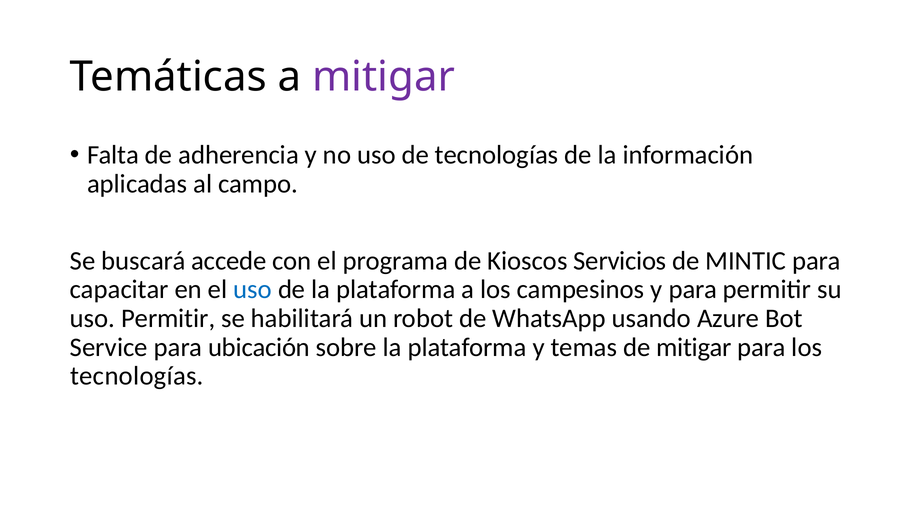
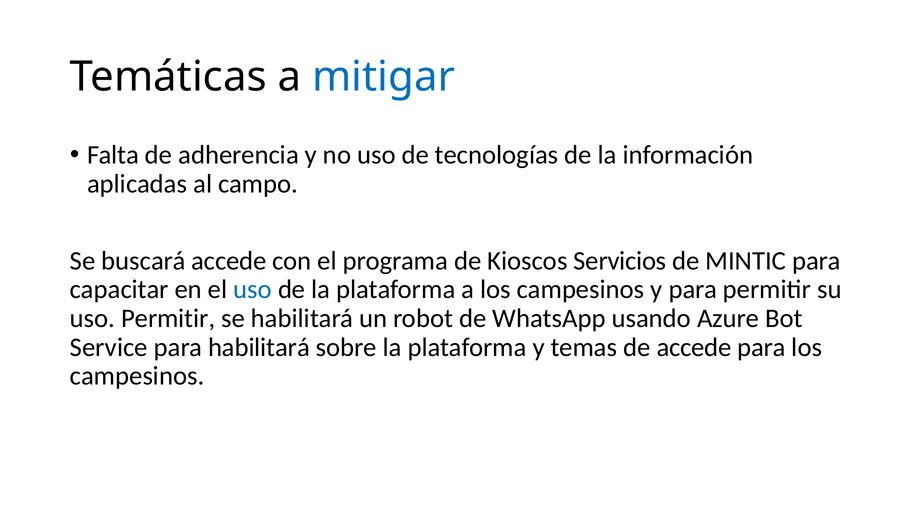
mitigar colour: purple -> blue (384, 77)
para ubicación: ubicación -> habilitará (259, 347)
de mitigar: mitigar -> accede (694, 347)
tecnologías: tecnologías -> campesinos (137, 376)
